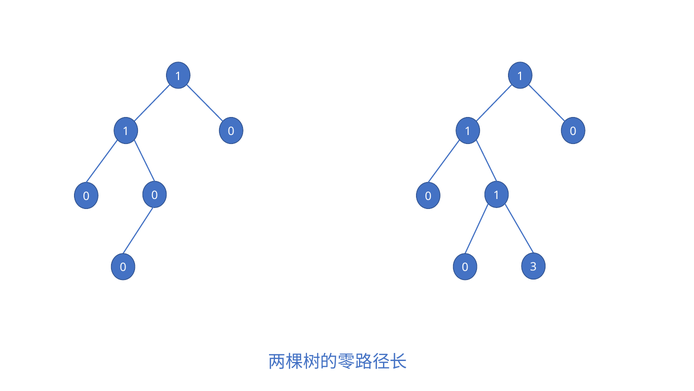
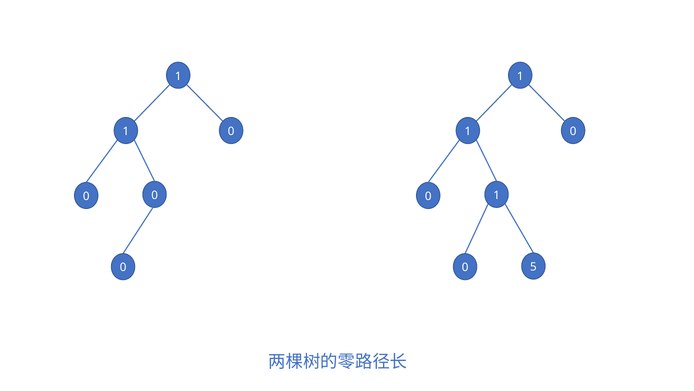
3: 3 -> 5 (533, 267)
